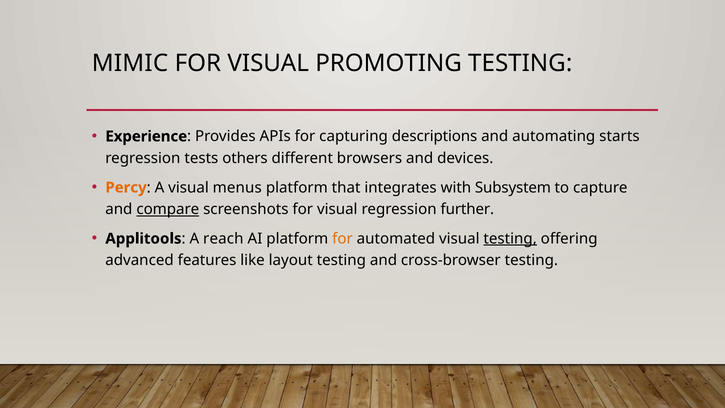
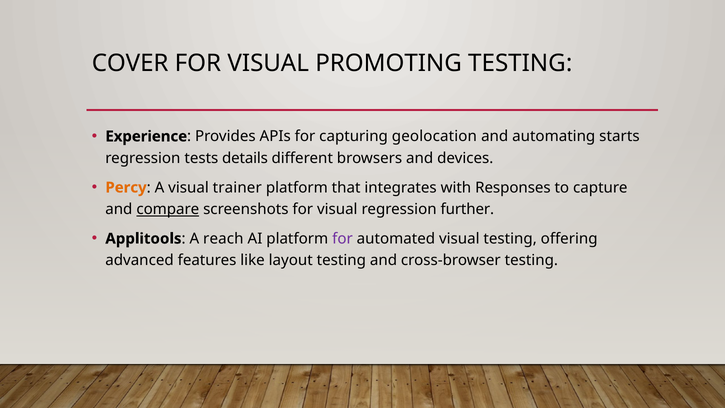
MIMIC: MIMIC -> COVER (130, 63)
descriptions: descriptions -> geolocation (434, 136)
others: others -> details (245, 158)
menus: menus -> trainer (237, 187)
Subsystem: Subsystem -> Responses (513, 187)
for colour: orange -> purple (342, 239)
testing underline: present -> none (510, 239)
